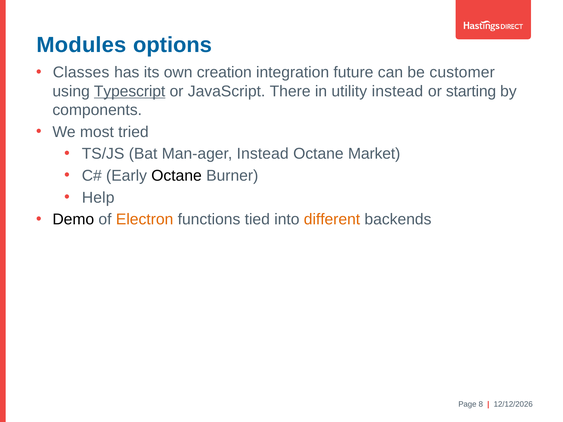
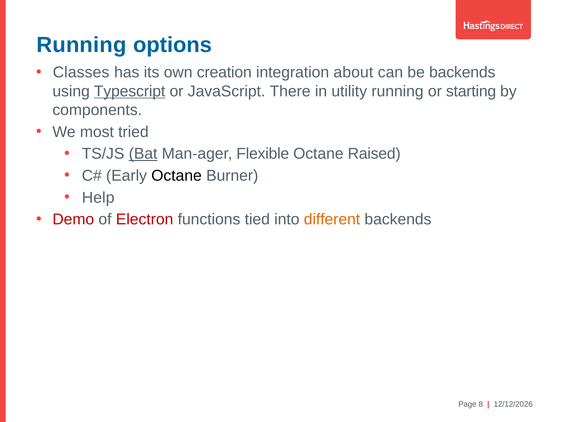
Modules: Modules -> Running (81, 45)
future: future -> about (353, 73)
be customer: customer -> backends (462, 73)
utility instead: instead -> running (398, 91)
Bat underline: none -> present (143, 154)
Man-ager Instead: Instead -> Flexible (263, 154)
Market: Market -> Raised (374, 154)
Demo colour: black -> red (73, 220)
Electron colour: orange -> red (145, 220)
